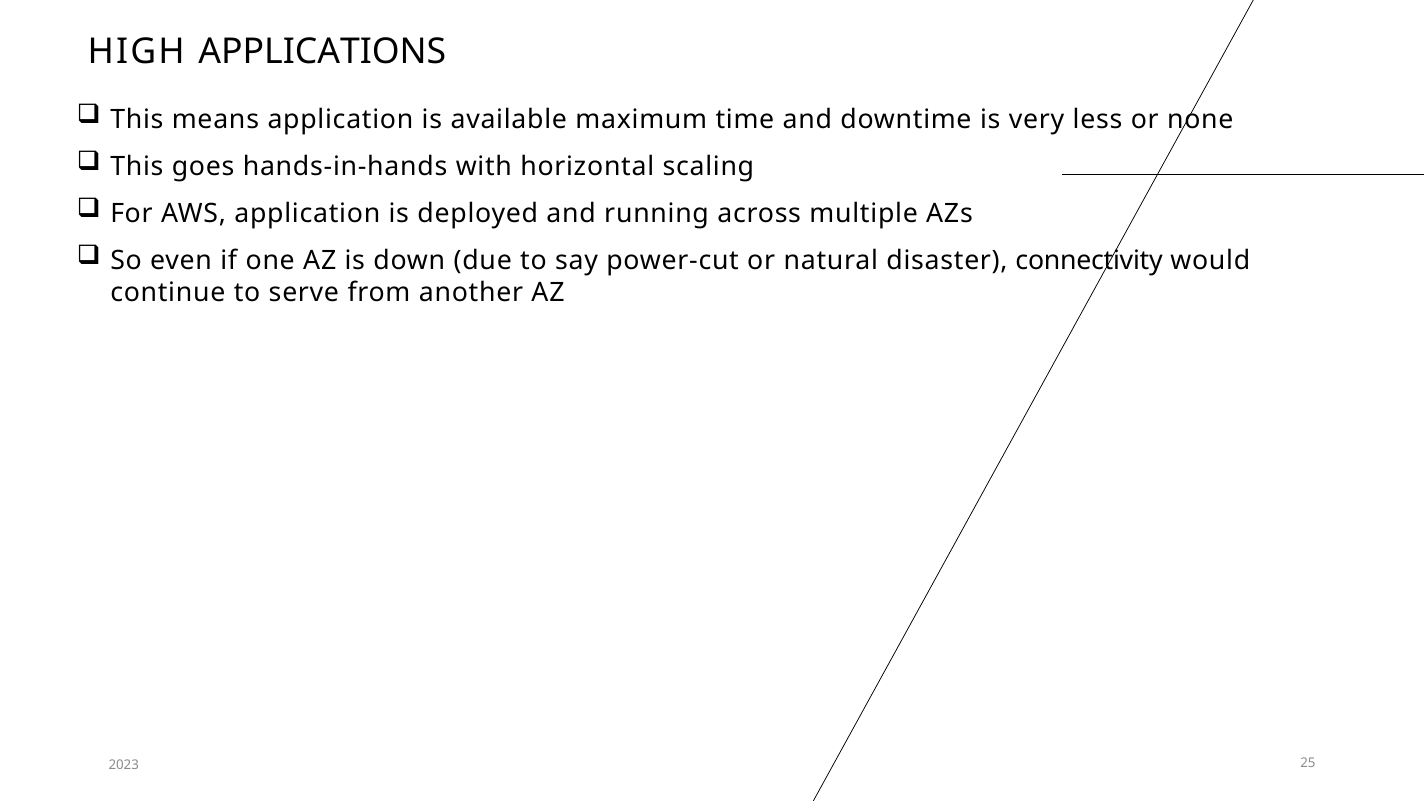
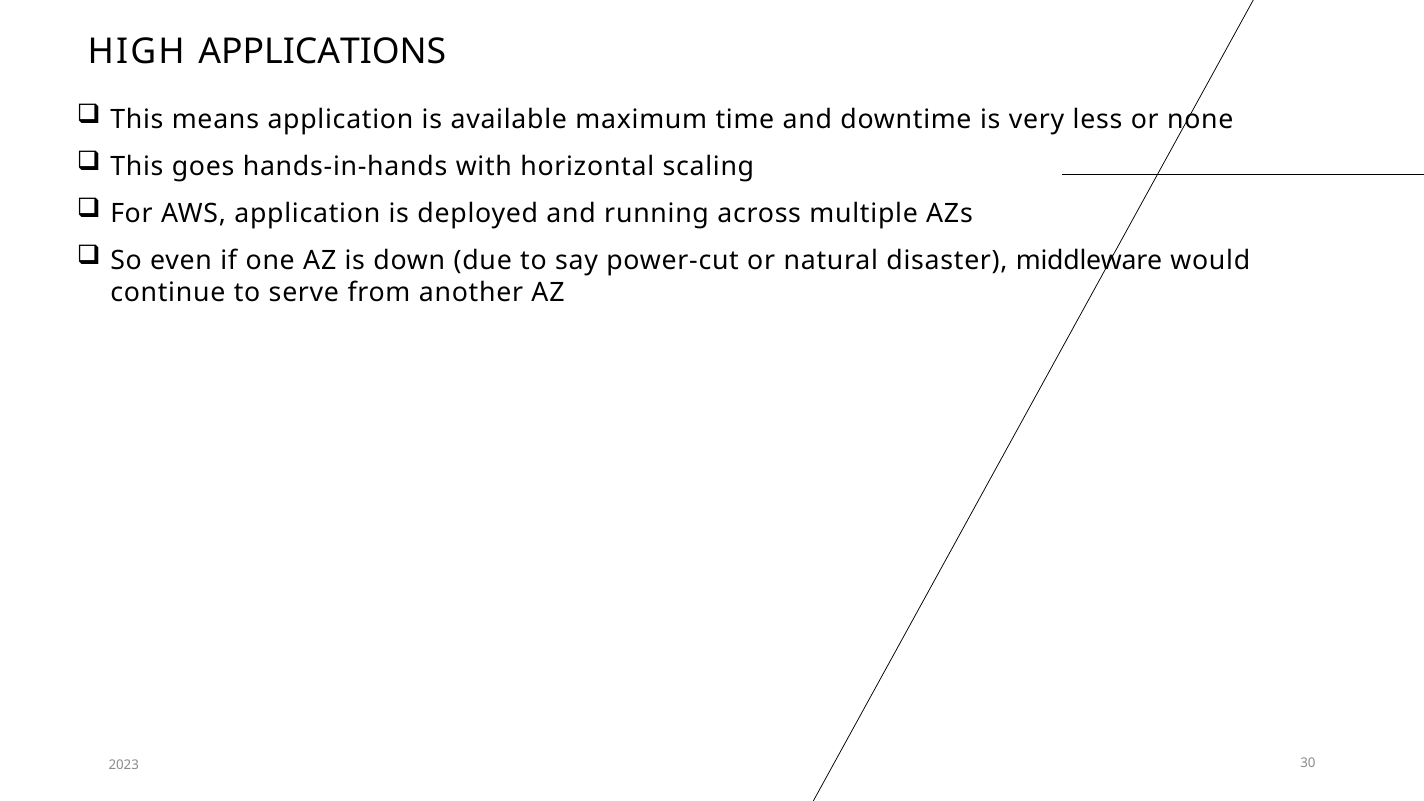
connectivity: connectivity -> middleware (1089, 260)
25: 25 -> 30 (1308, 764)
